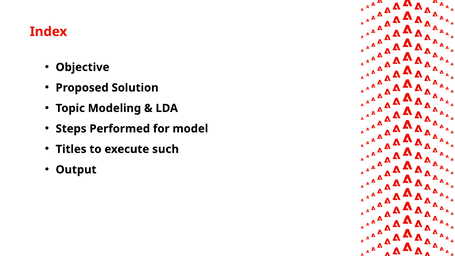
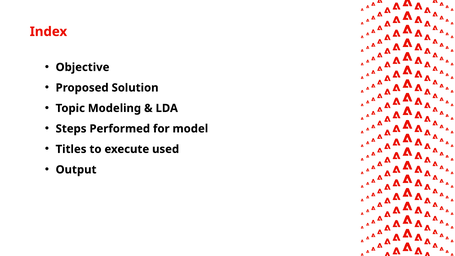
such: such -> used (166, 149)
